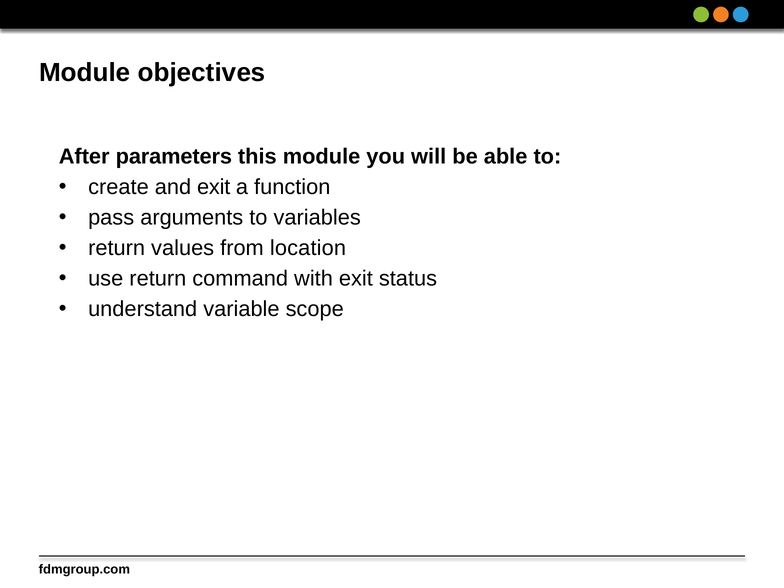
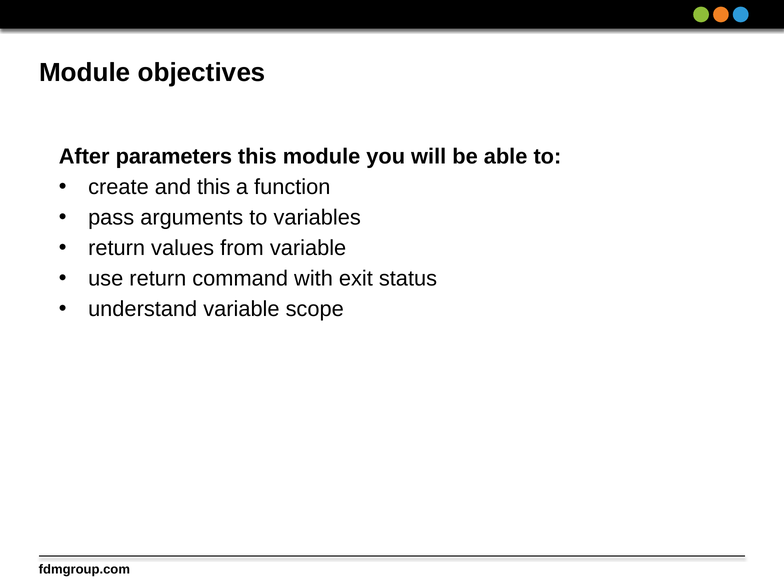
and exit: exit -> this (214, 187)
from location: location -> variable (308, 248)
